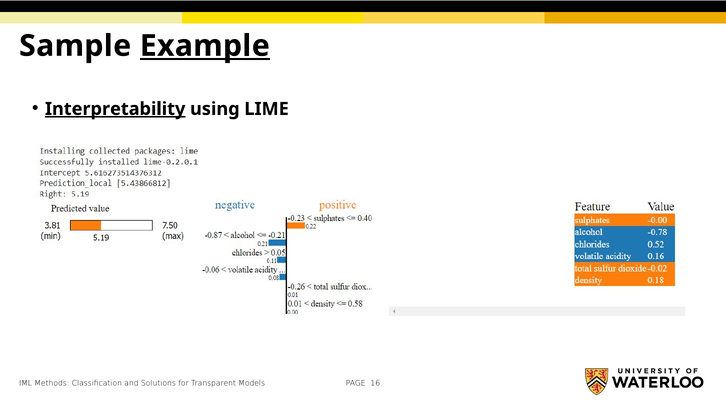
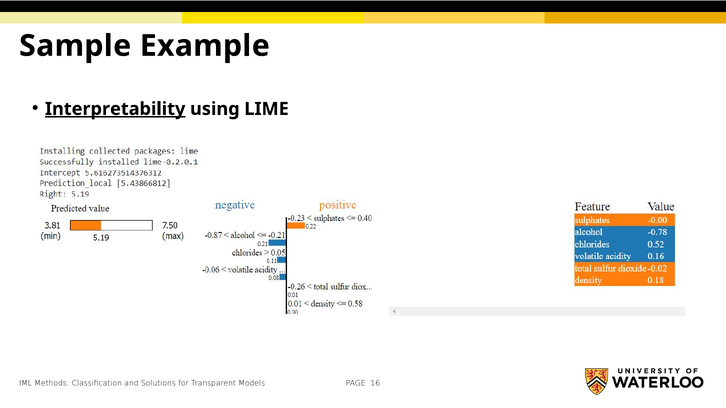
Example underline: present -> none (205, 46)
